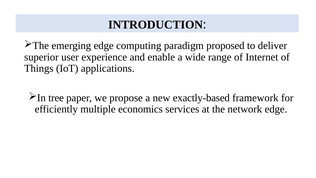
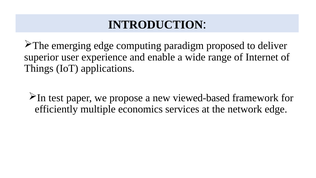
tree: tree -> test (56, 98)
exactly-based: exactly-based -> viewed-based (201, 98)
